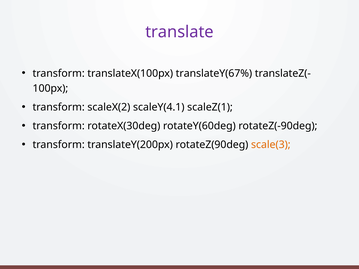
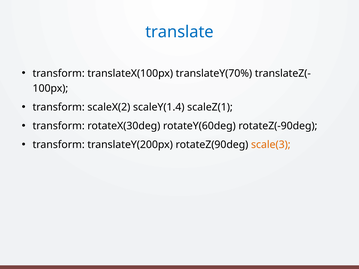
translate colour: purple -> blue (179, 32)
translateY(67%: translateY(67% -> translateY(70% (214, 73)
scaleY(4.1: scaleY(4.1 -> scaleY(1.4 (159, 107)
